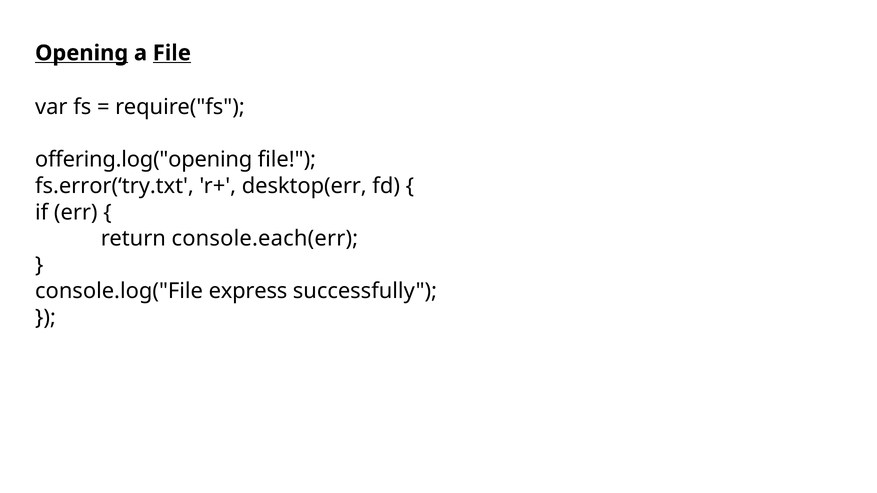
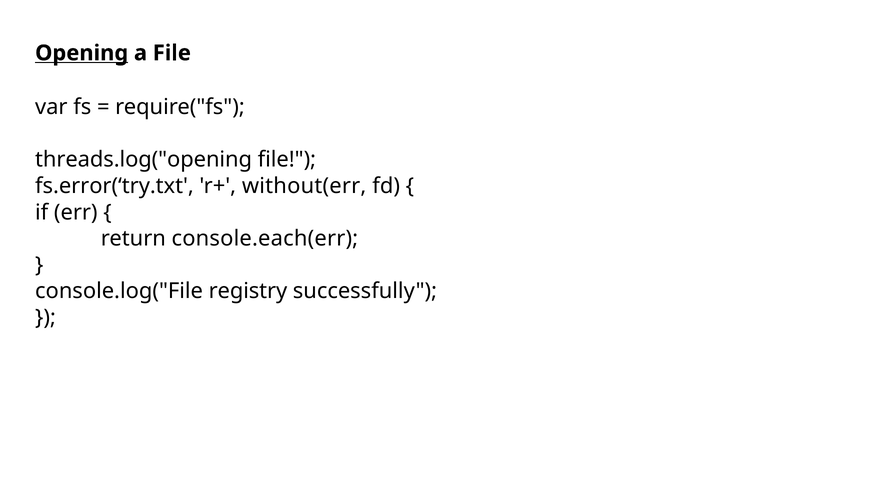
File underline: present -> none (172, 53)
offering.log("opening: offering.log("opening -> threads.log("opening (144, 160)
desktop(err: desktop(err -> without(err (304, 186)
express: express -> registry (248, 291)
